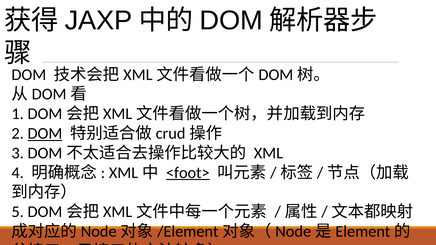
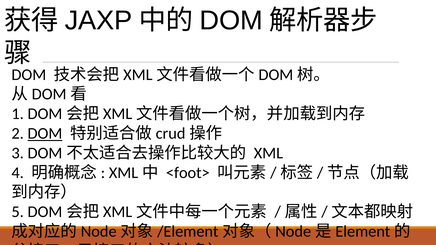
<foot> underline: present -> none (188, 173)
